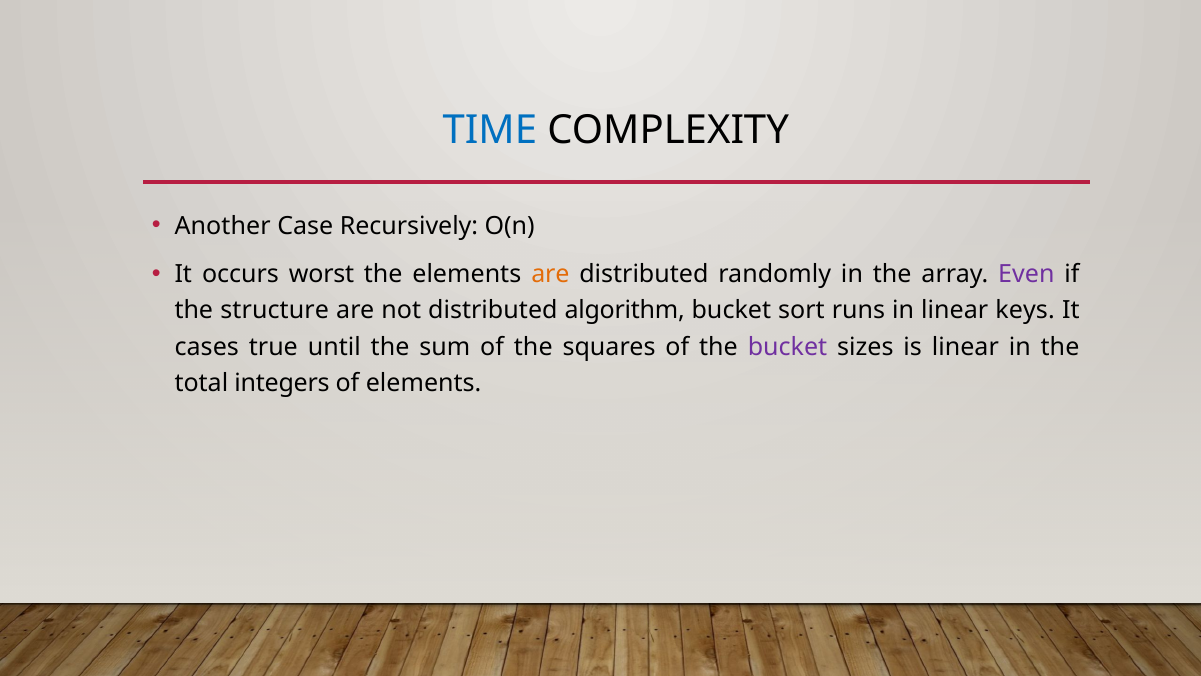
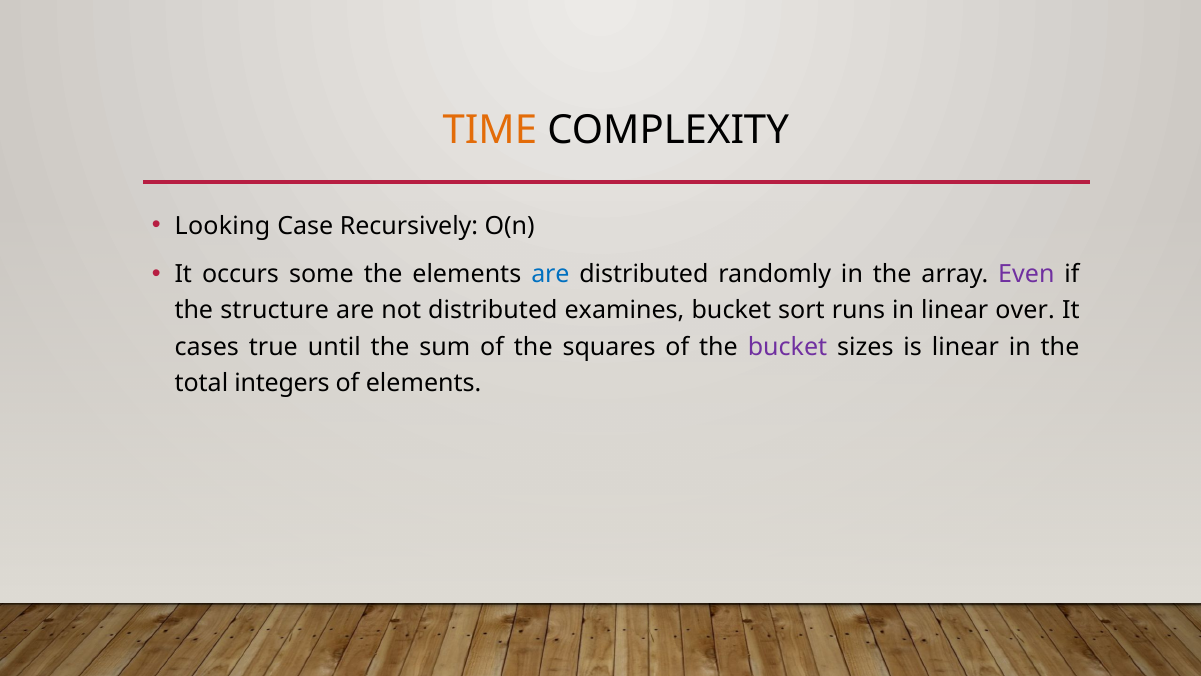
TIME colour: blue -> orange (490, 130)
Another: Another -> Looking (222, 226)
worst: worst -> some (321, 274)
are colour: orange -> blue (550, 274)
algorithm: algorithm -> examines (625, 311)
keys: keys -> over (1025, 311)
